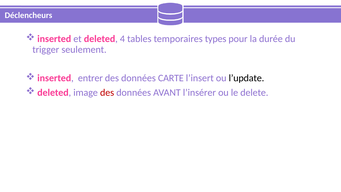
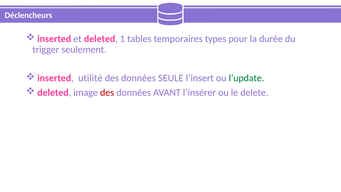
4: 4 -> 1 (122, 39)
entrer: entrer -> utilité (90, 78)
CARTE: CARTE -> SEULE (171, 78)
l’update colour: black -> green (246, 78)
